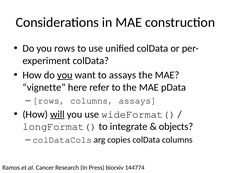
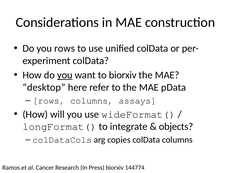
to assays: assays -> biorxiv (123, 75)
vignette: vignette -> desktop (44, 87)
will underline: present -> none (57, 114)
